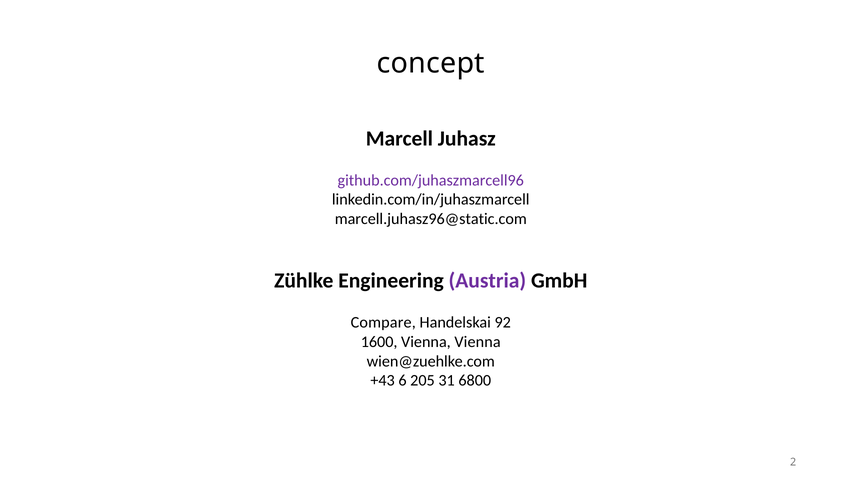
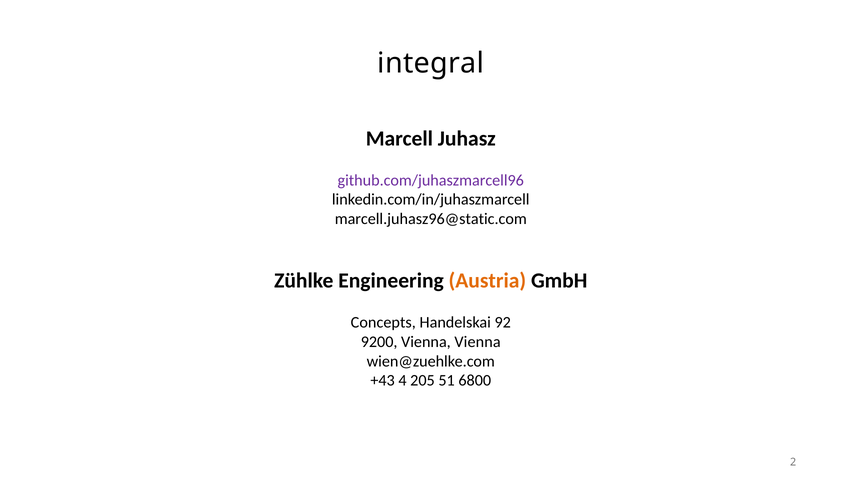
concept: concept -> integral (431, 63)
Austria colour: purple -> orange (487, 281)
Compare: Compare -> Concepts (383, 322)
1600: 1600 -> 9200 (379, 342)
6: 6 -> 4 (402, 381)
31: 31 -> 51 (447, 381)
